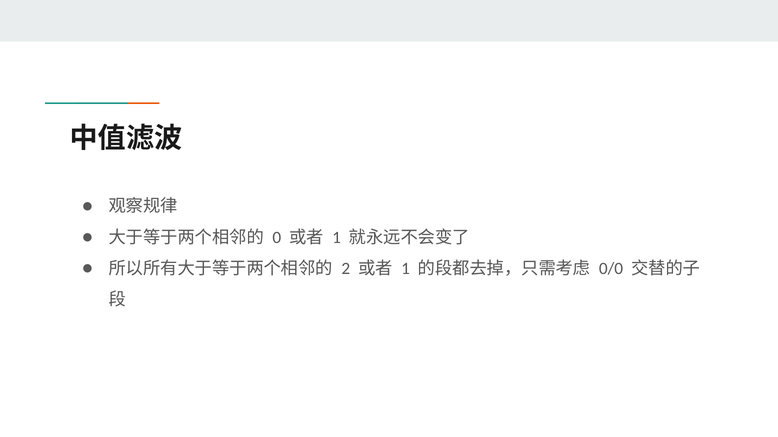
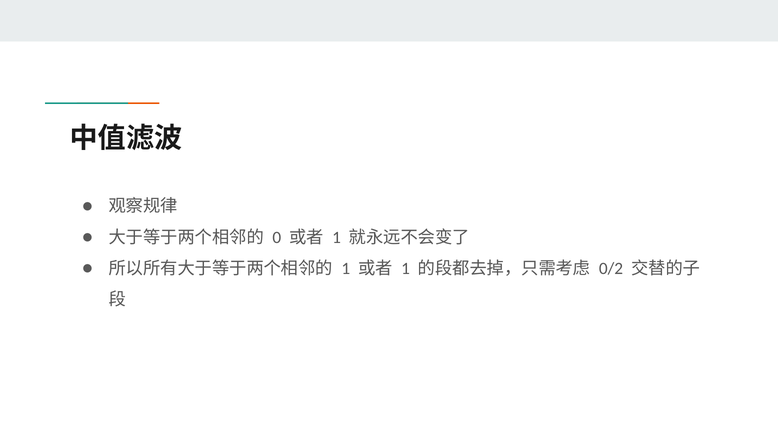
2: 2 -> 1 (346, 269)
0/0: 0/0 -> 0/2 (611, 269)
